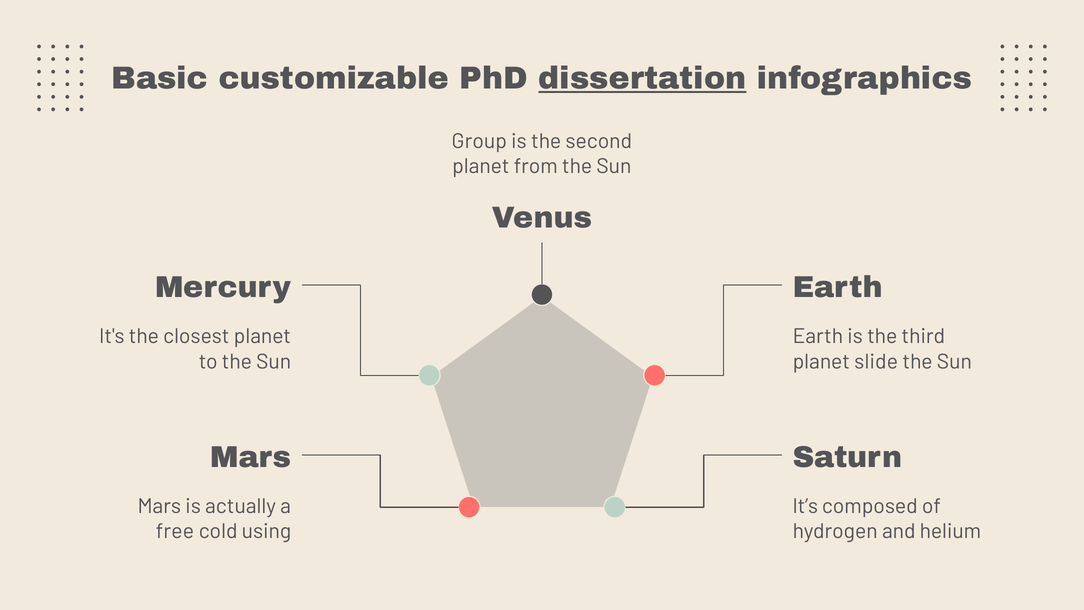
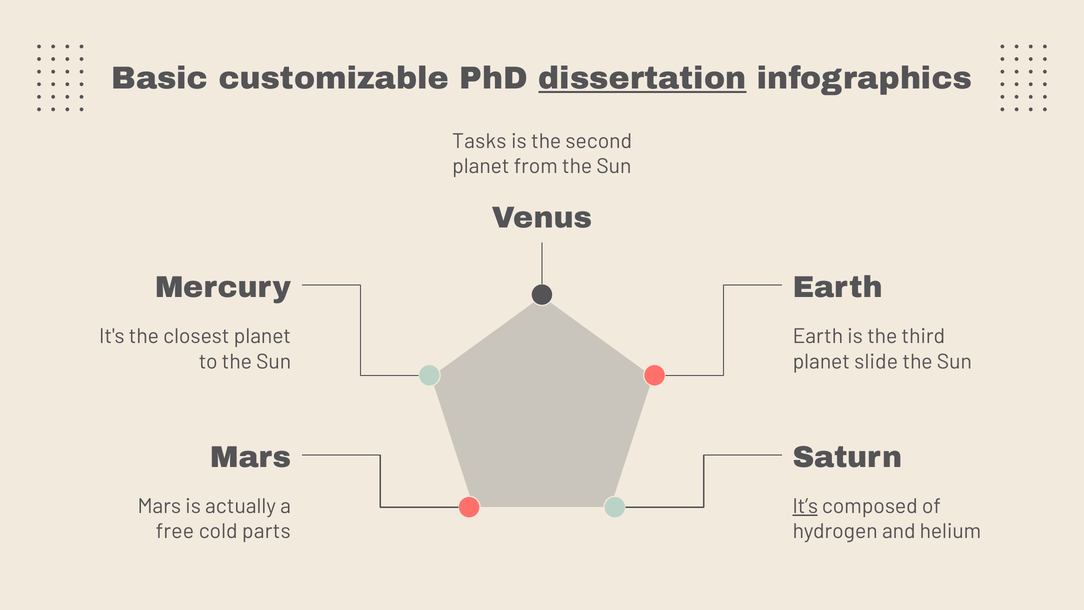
Group: Group -> Tasks (479, 141)
It’s underline: none -> present (805, 506)
using: using -> parts (266, 531)
